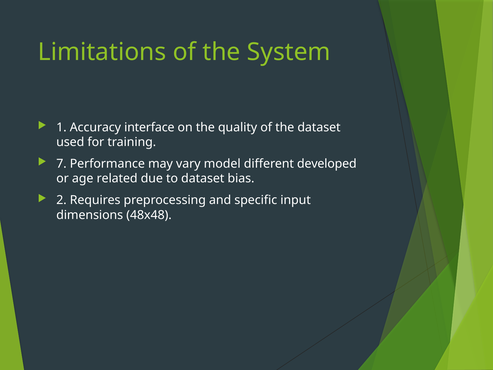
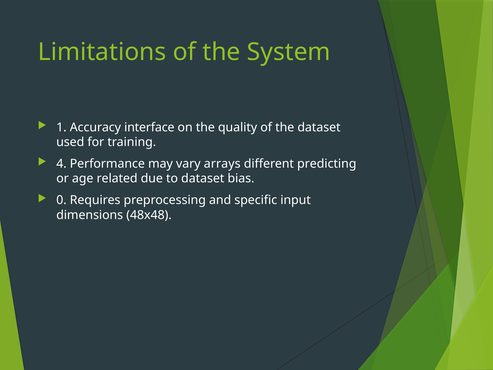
7: 7 -> 4 (61, 164)
model: model -> arrays (222, 164)
developed: developed -> predicting (327, 164)
2: 2 -> 0 (61, 200)
